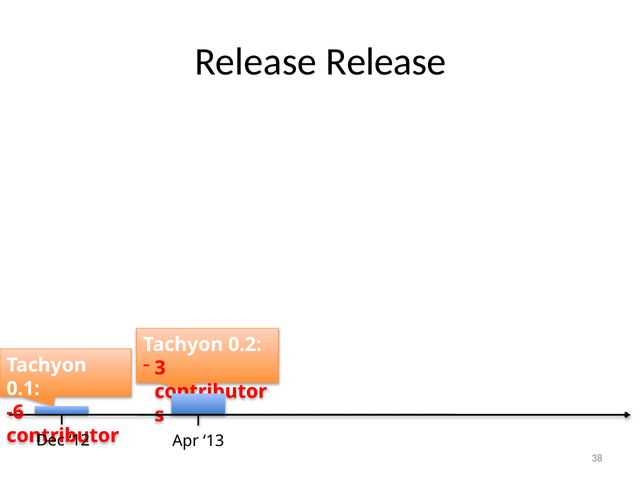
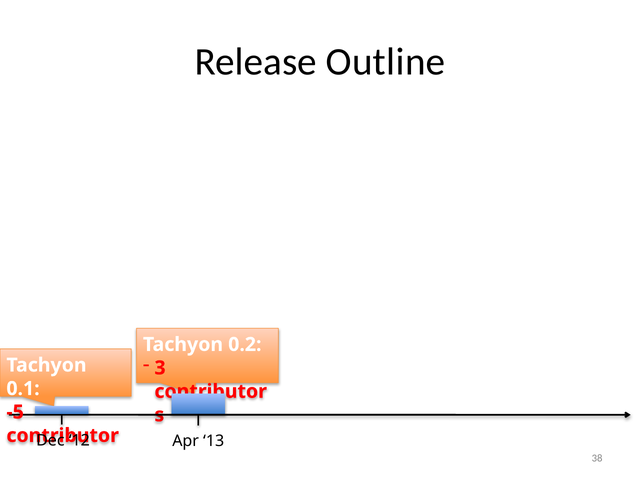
Release Release: Release -> Outline (386, 62)
-6: -6 -> -5 (15, 413)
